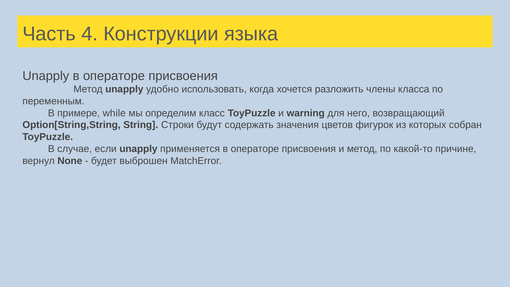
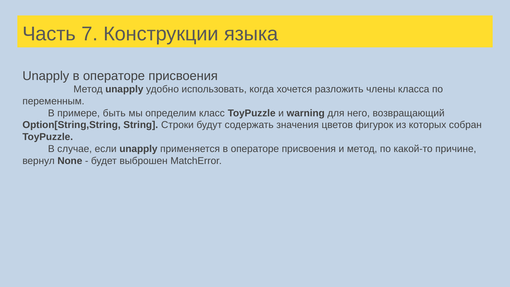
4: 4 -> 7 (90, 34)
while: while -> быть (114, 113)
